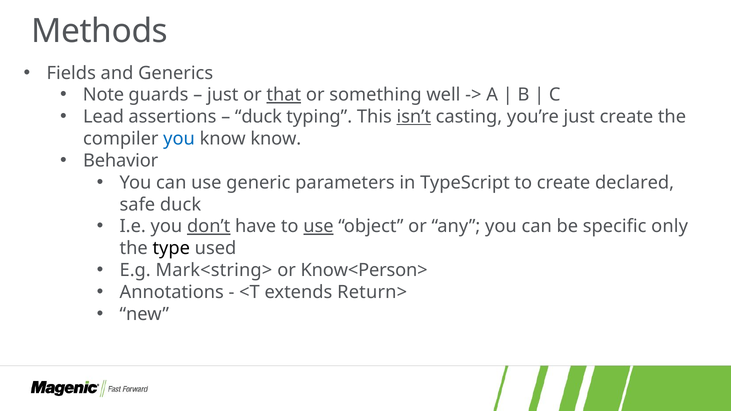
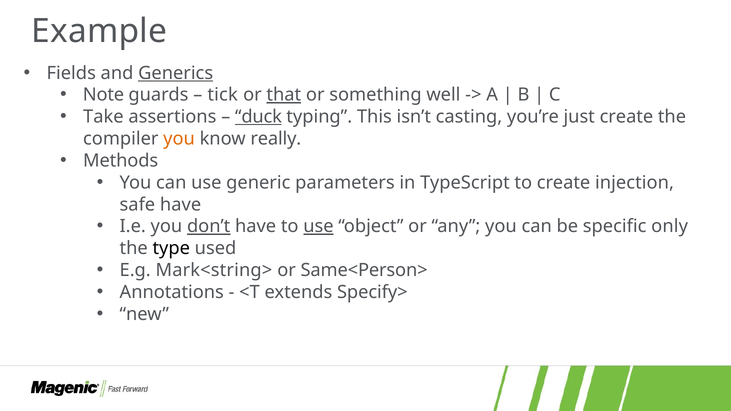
Methods: Methods -> Example (99, 31)
Generics underline: none -> present (176, 73)
just: just -> tick (223, 95)
Lead: Lead -> Take (103, 117)
duck underline: none -> present (258, 117)
isn’t underline: present -> none (414, 117)
you colour: blue -> orange (179, 139)
know know: know -> really (276, 139)
Behavior: Behavior -> Methods (121, 161)
declared: declared -> injection (635, 183)
safe duck: duck -> have (181, 205)
Know<Person>: Know<Person> -> Same<Person> (364, 270)
Return>: Return> -> Specify> (372, 292)
